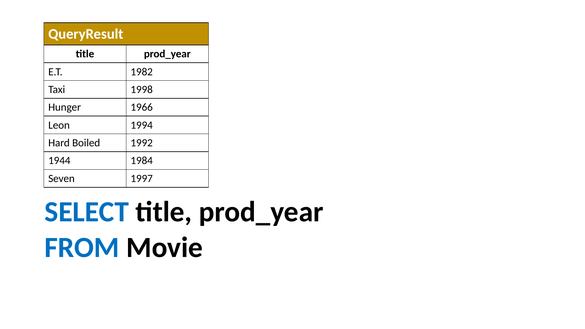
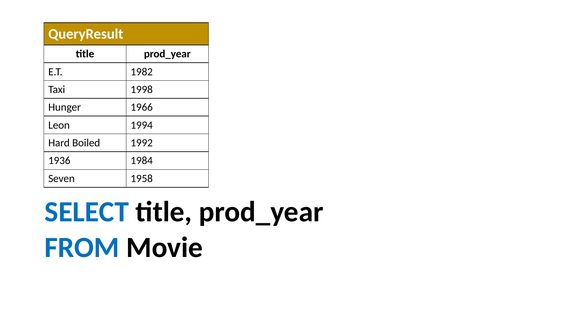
1944: 1944 -> 1936 (59, 161)
1997: 1997 -> 1958 (142, 179)
